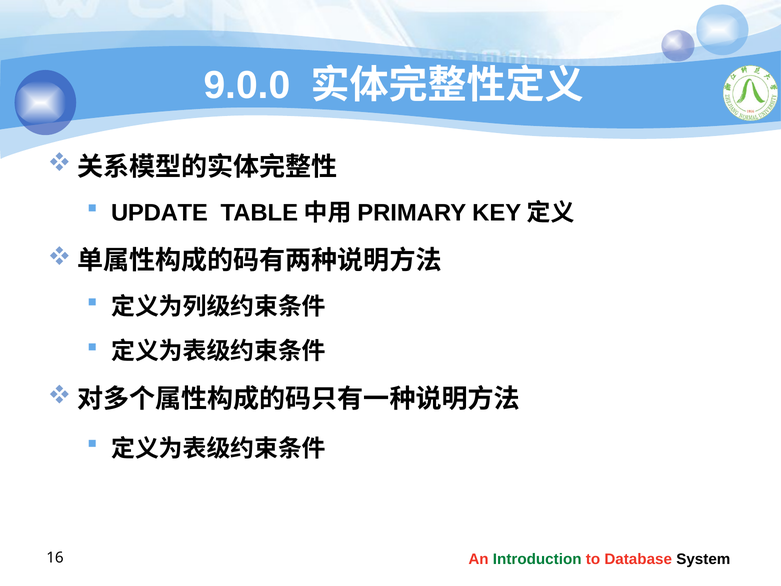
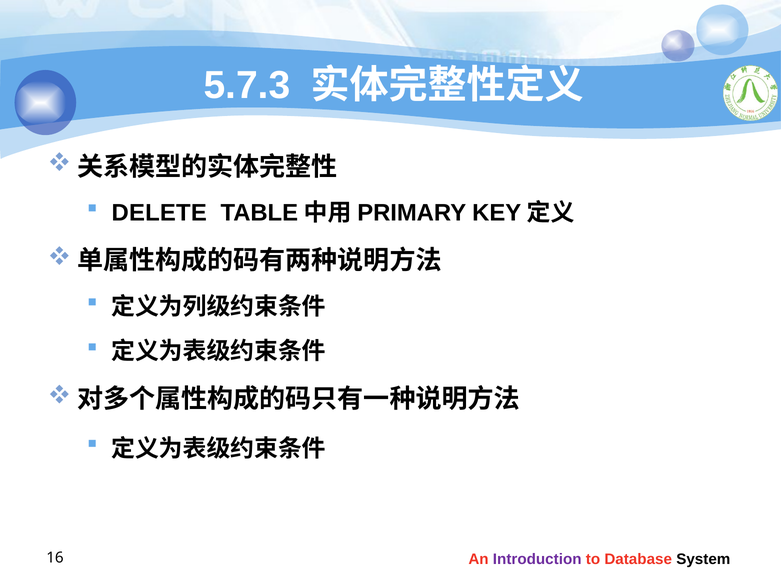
9.0.0: 9.0.0 -> 5.7.3 (247, 85)
UPDATE: UPDATE -> DELETE (159, 213)
Introduction colour: green -> purple (537, 559)
